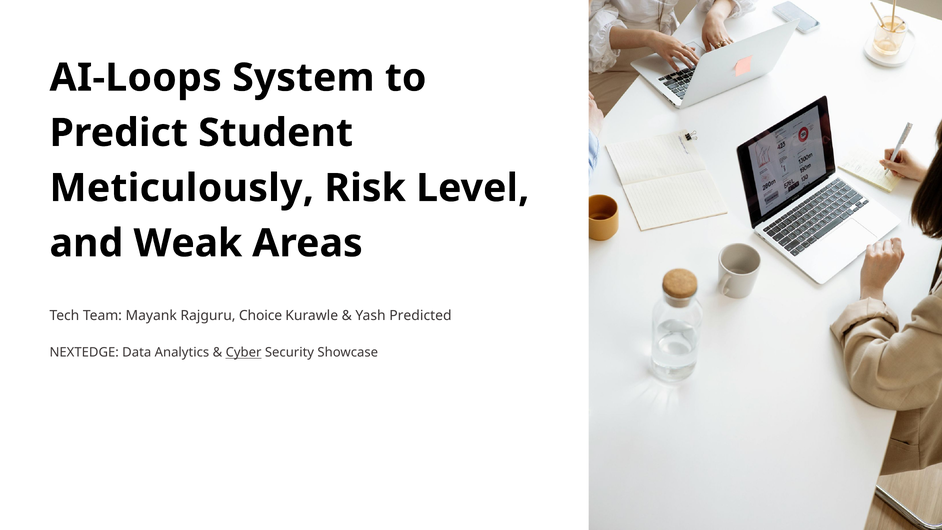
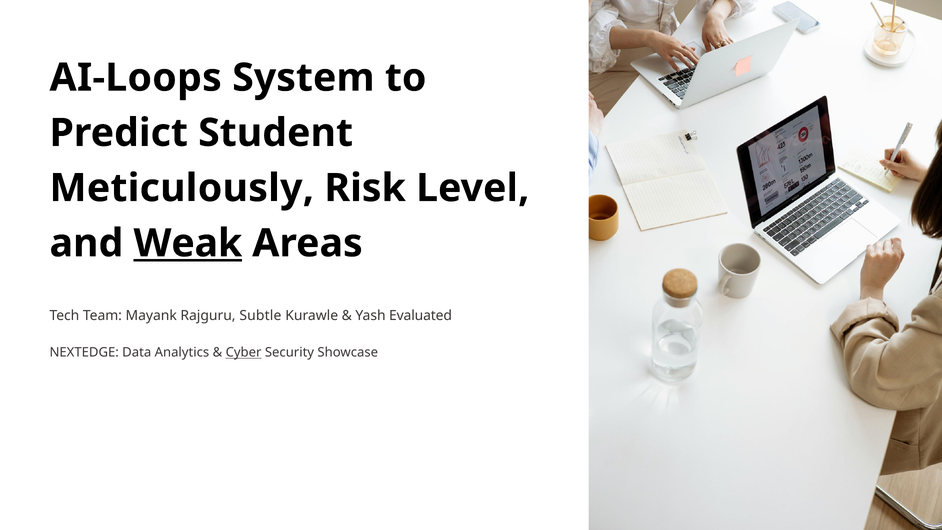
Weak underline: none -> present (188, 243)
Choice: Choice -> Subtle (260, 315)
Predicted: Predicted -> Evaluated (421, 315)
